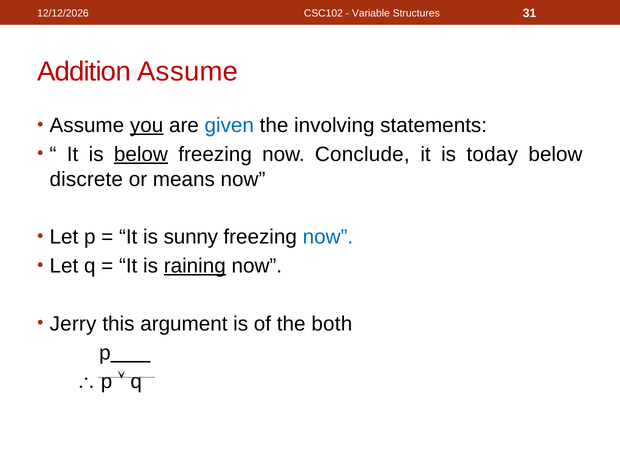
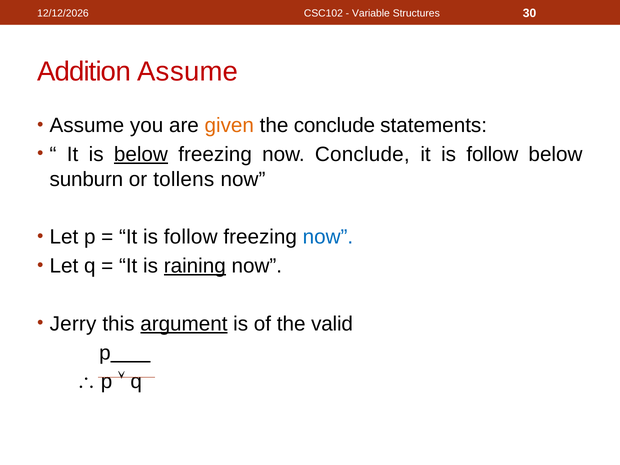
31: 31 -> 30 (530, 13)
you underline: present -> none (147, 125)
given colour: blue -> orange (229, 125)
the involving: involving -> conclude (334, 125)
today: today -> follow (492, 154)
discrete: discrete -> sunburn (86, 179)
means: means -> tollens (184, 179)
sunny: sunny -> follow (191, 237)
argument underline: none -> present (184, 324)
both: both -> valid (332, 324)
